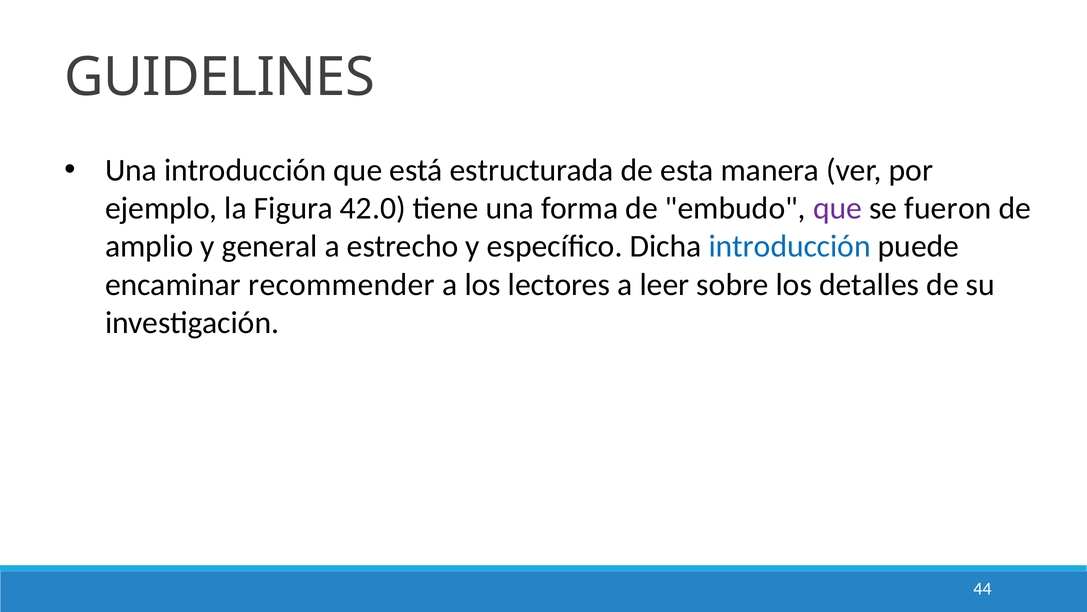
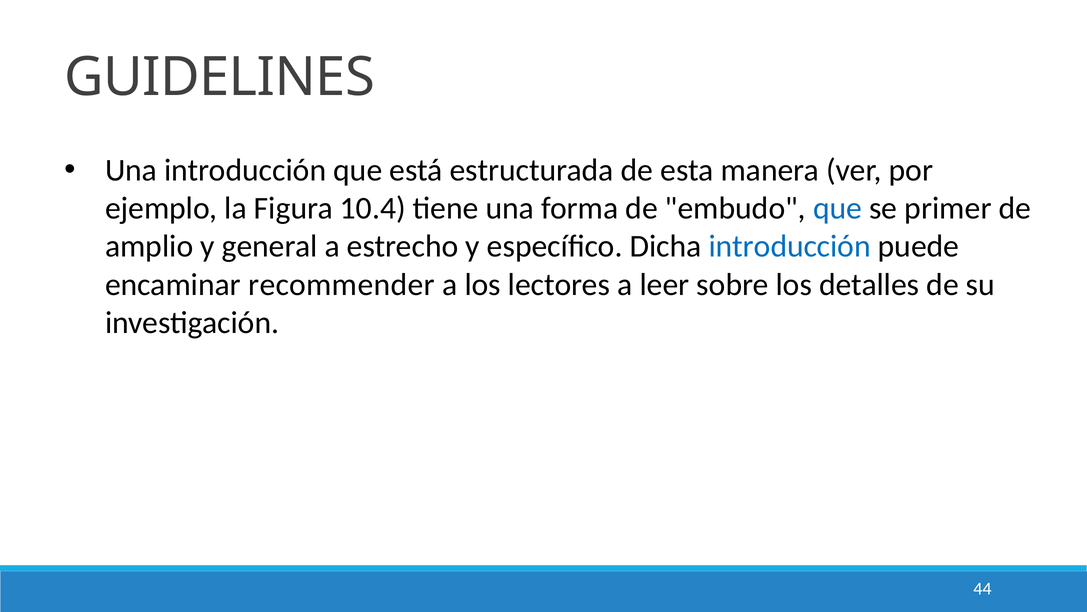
42.0: 42.0 -> 10.4 (373, 208)
que colour: purple -> blue (837, 208)
fueron: fueron -> primer (948, 208)
